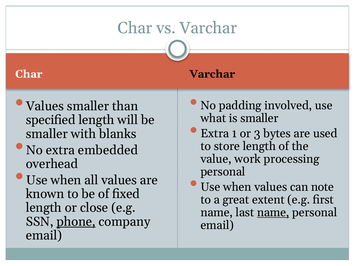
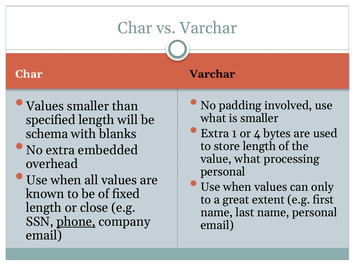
3: 3 -> 4 (257, 134)
smaller: smaller -> schema (47, 134)
value work: work -> what (247, 159)
note: note -> only (322, 187)
name underline: present -> none (273, 213)
